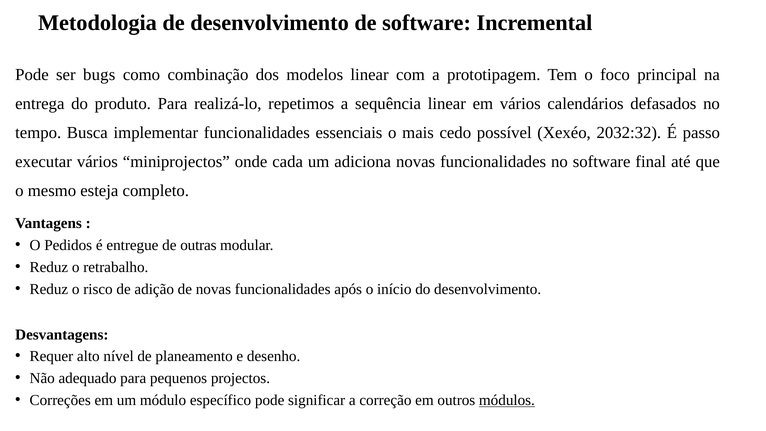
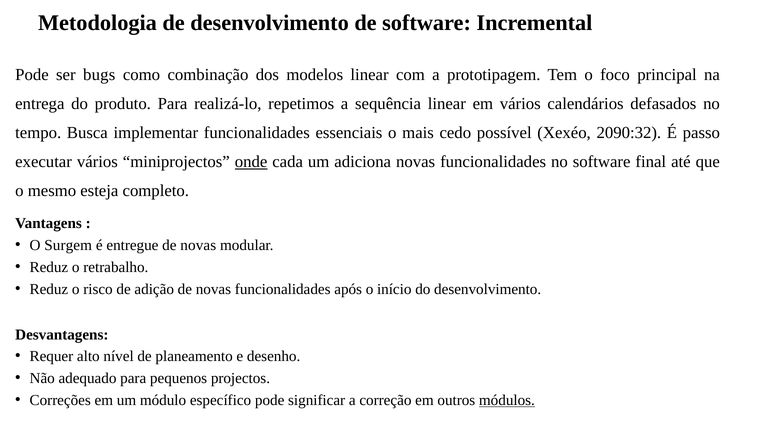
2032:32: 2032:32 -> 2090:32 (629, 133)
onde underline: none -> present (251, 162)
Pedidos: Pedidos -> Surgem (68, 245)
entregue de outras: outras -> novas (198, 245)
